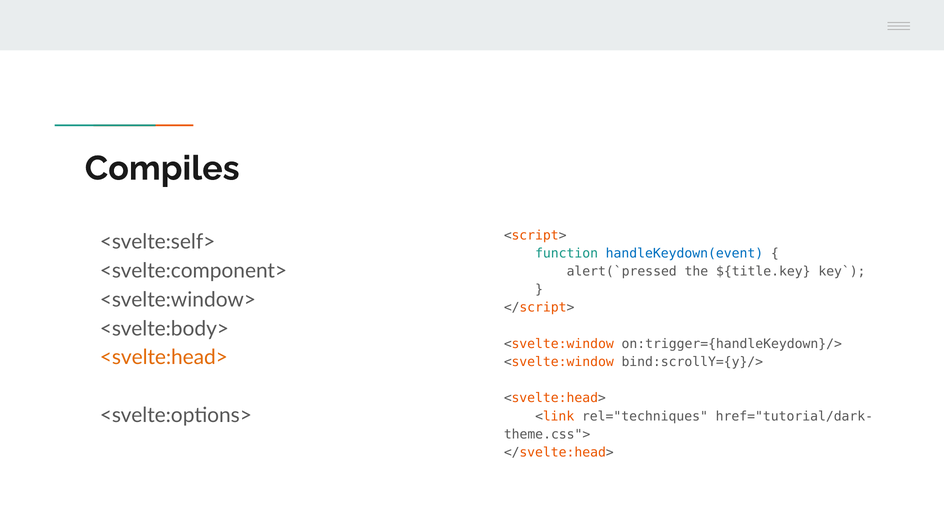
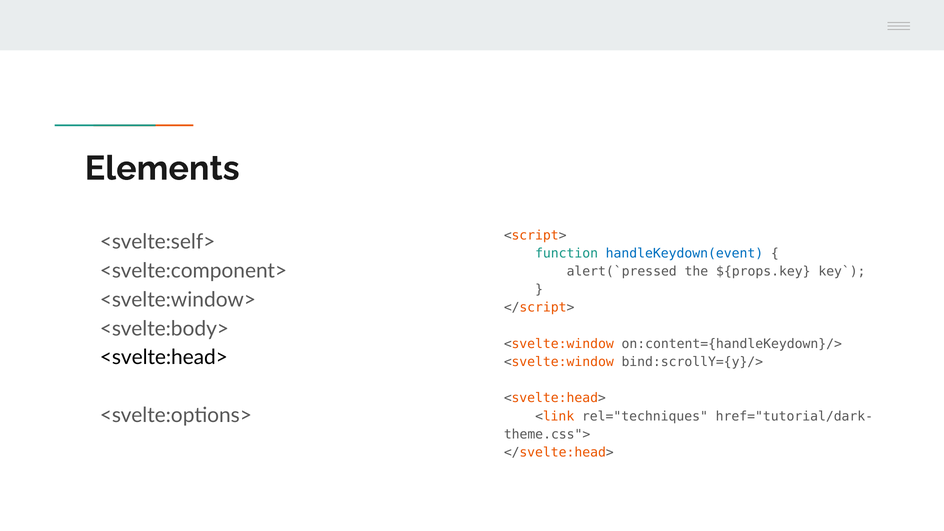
Compiles: Compiles -> Elements (162, 168)
${title.key: ${title.key -> ${props.key (763, 271)
on:trigger={handleKeydown}/>: on:trigger={handleKeydown}/> -> on:content={handleKeydown}/> (732, 344)
<svelte:head> colour: orange -> black (164, 358)
